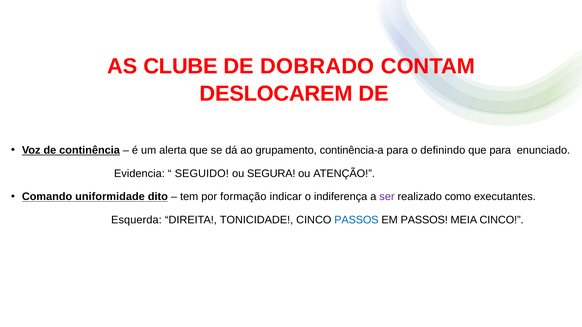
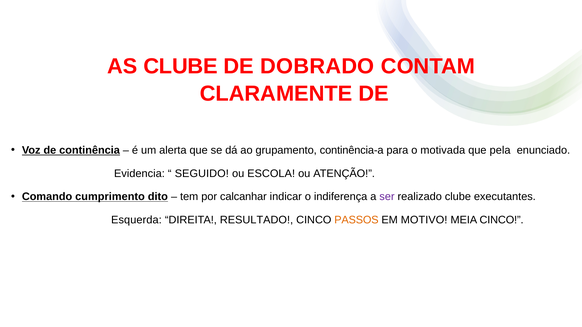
DESLOCAREM: DESLOCAREM -> CLARAMENTE (276, 94)
definindo: definindo -> motivada (443, 150)
que para: para -> pela (500, 150)
SEGURA: SEGURA -> ESCOLA (271, 174)
uniformidade: uniformidade -> cumprimento (110, 197)
formação: formação -> calcanhar (243, 197)
realizado como: como -> clube (458, 197)
TONICIDADE: TONICIDADE -> RESULTADO (256, 220)
PASSOS colour: blue -> orange (356, 220)
EM PASSOS: PASSOS -> MOTIVO (424, 220)
